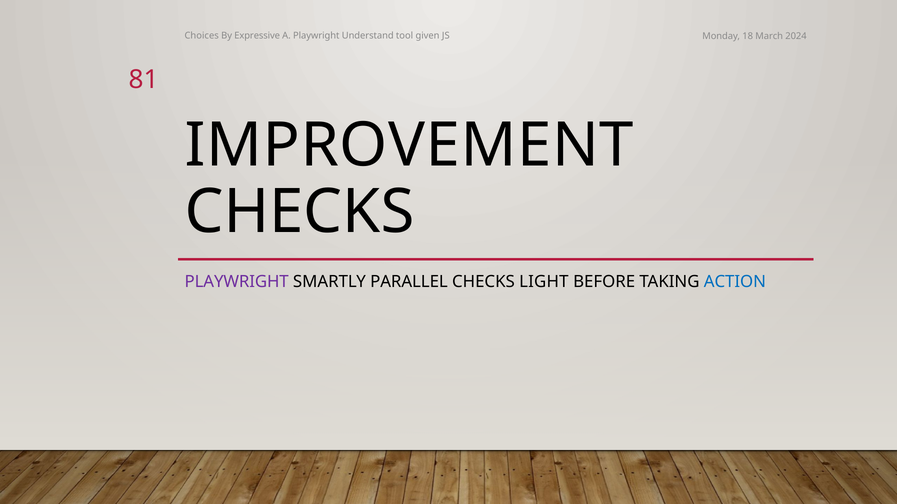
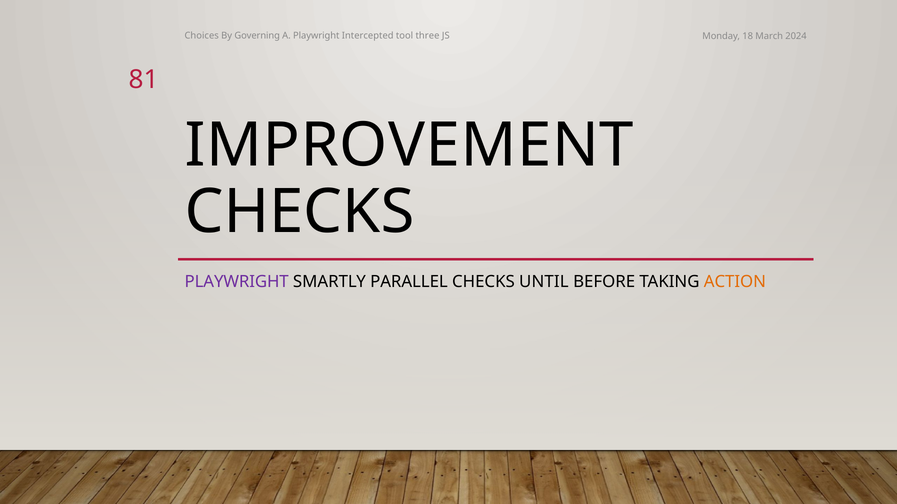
Expressive: Expressive -> Governing (257, 36)
Understand: Understand -> Intercepted (368, 36)
given: given -> three (427, 36)
LIGHT: LIGHT -> UNTIL (544, 282)
ACTION colour: blue -> orange (735, 282)
